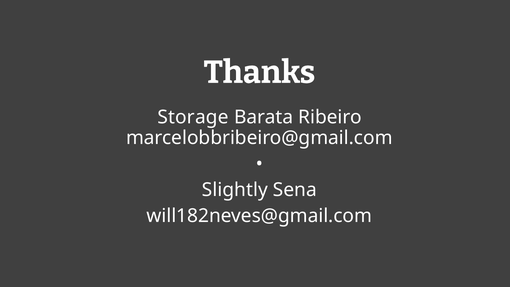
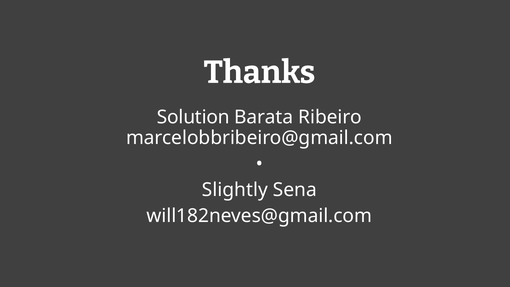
Storage: Storage -> Solution (193, 117)
